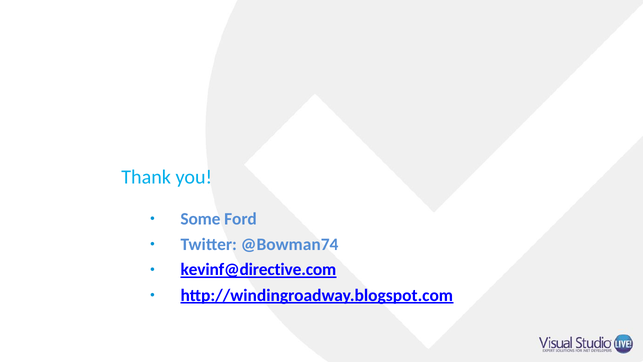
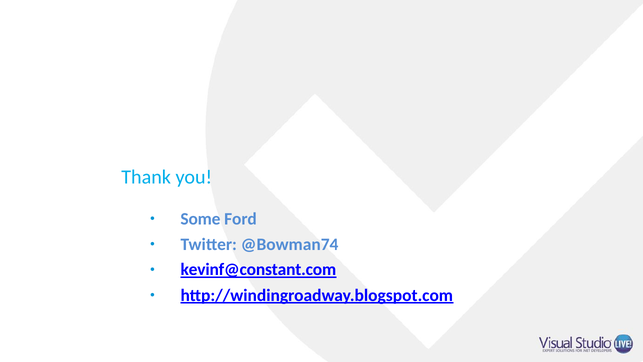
kevinf@directive.com: kevinf@directive.com -> kevinf@constant.com (258, 270)
